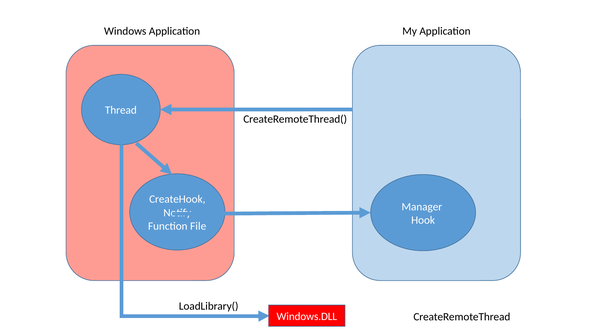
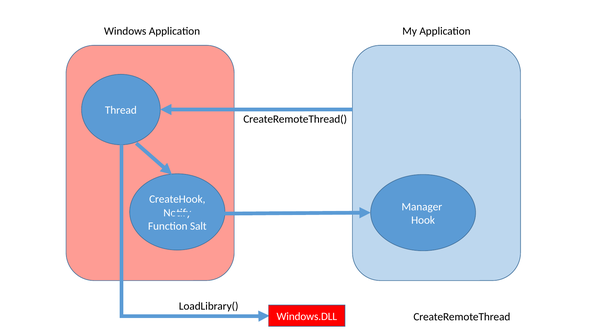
File: File -> Salt (198, 226)
